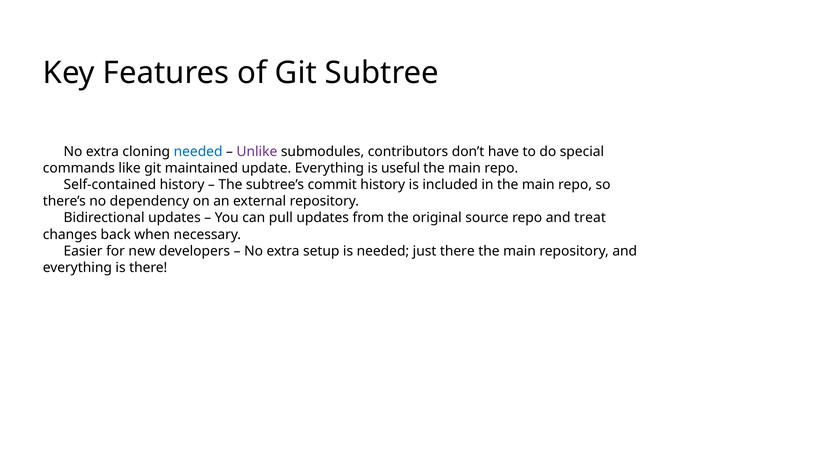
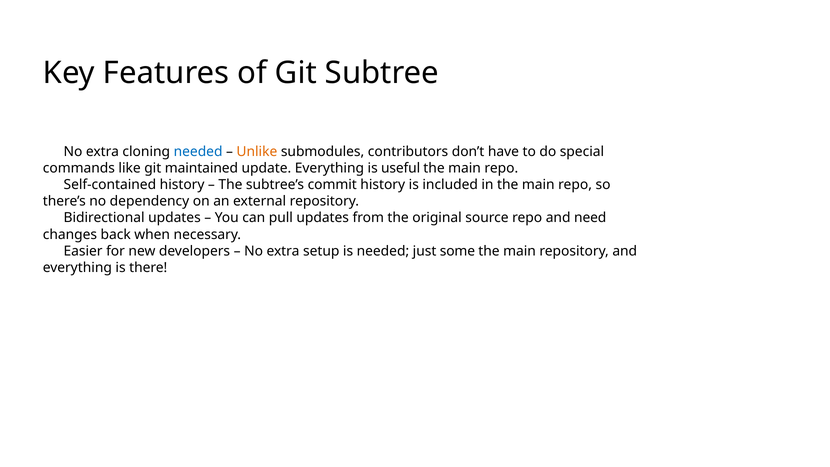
Unlike colour: purple -> orange (257, 151)
treat: treat -> need (590, 218)
just there: there -> some (457, 251)
